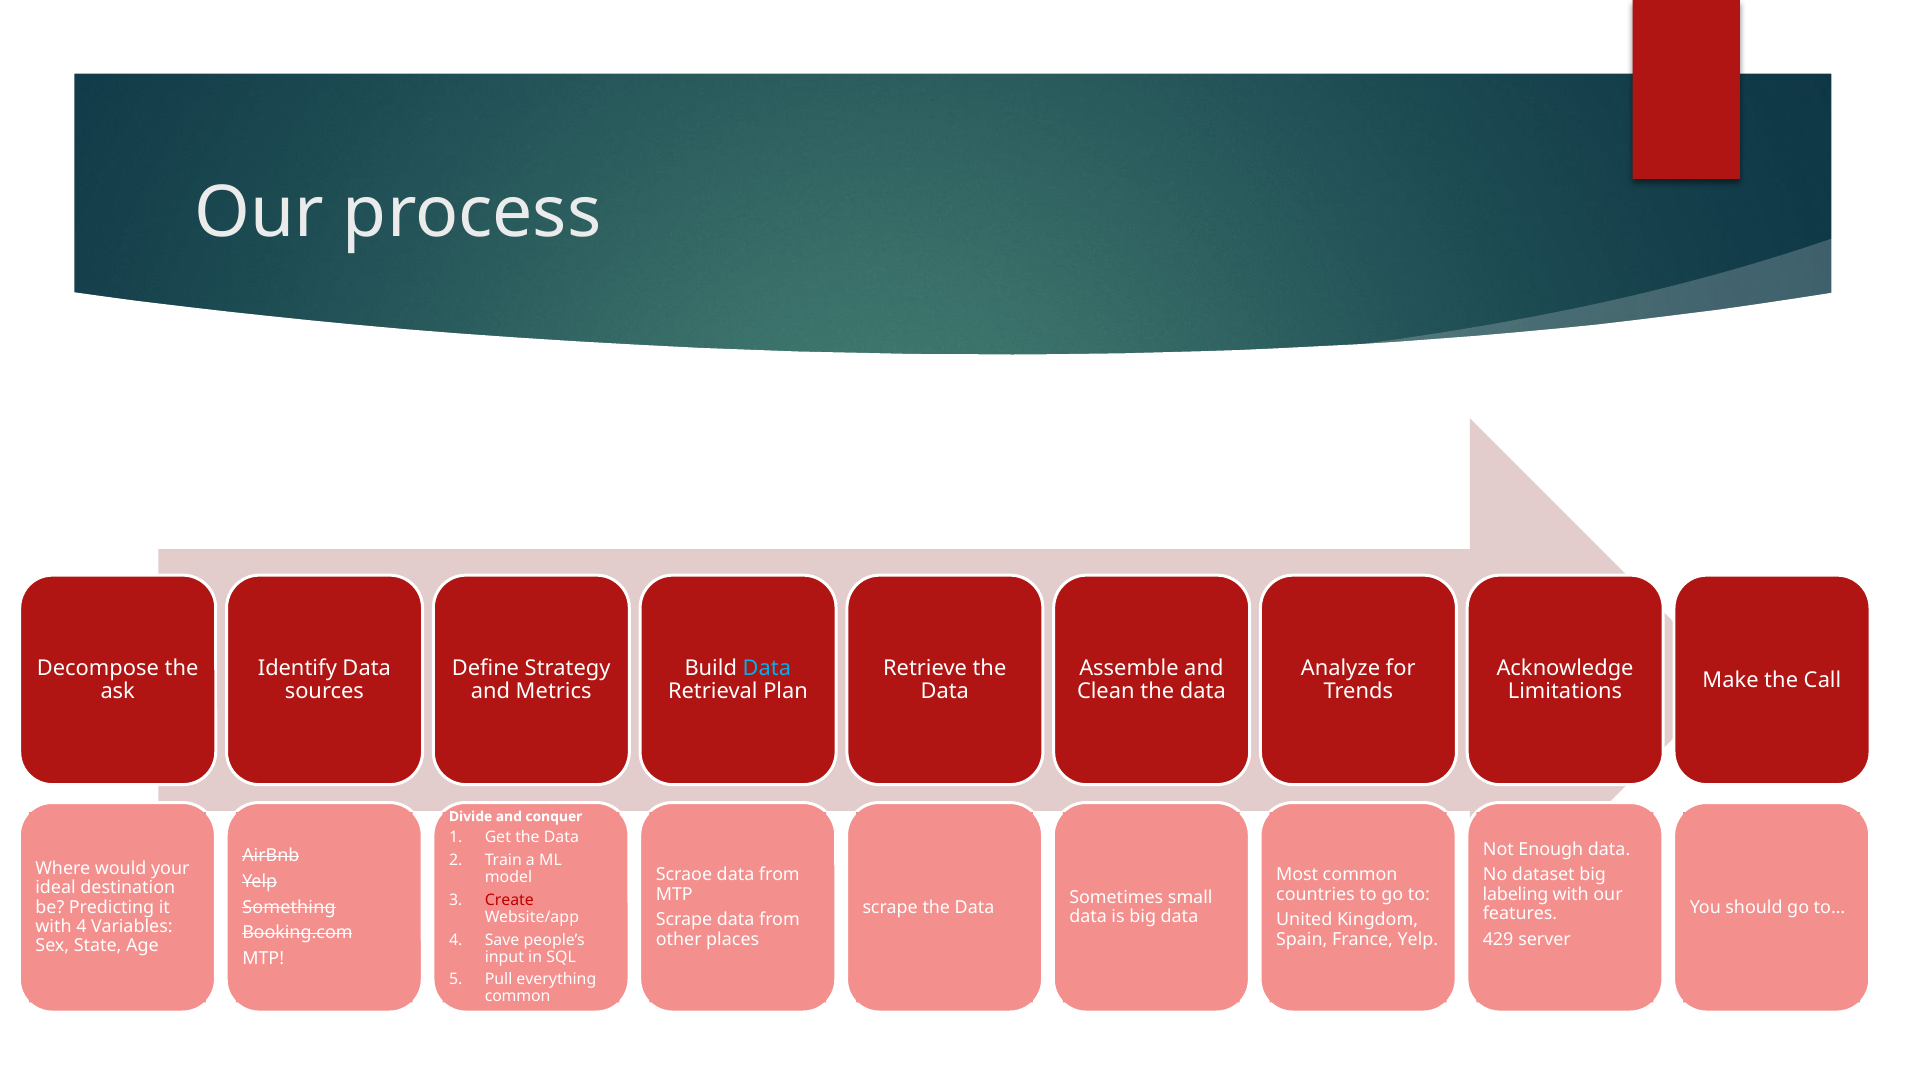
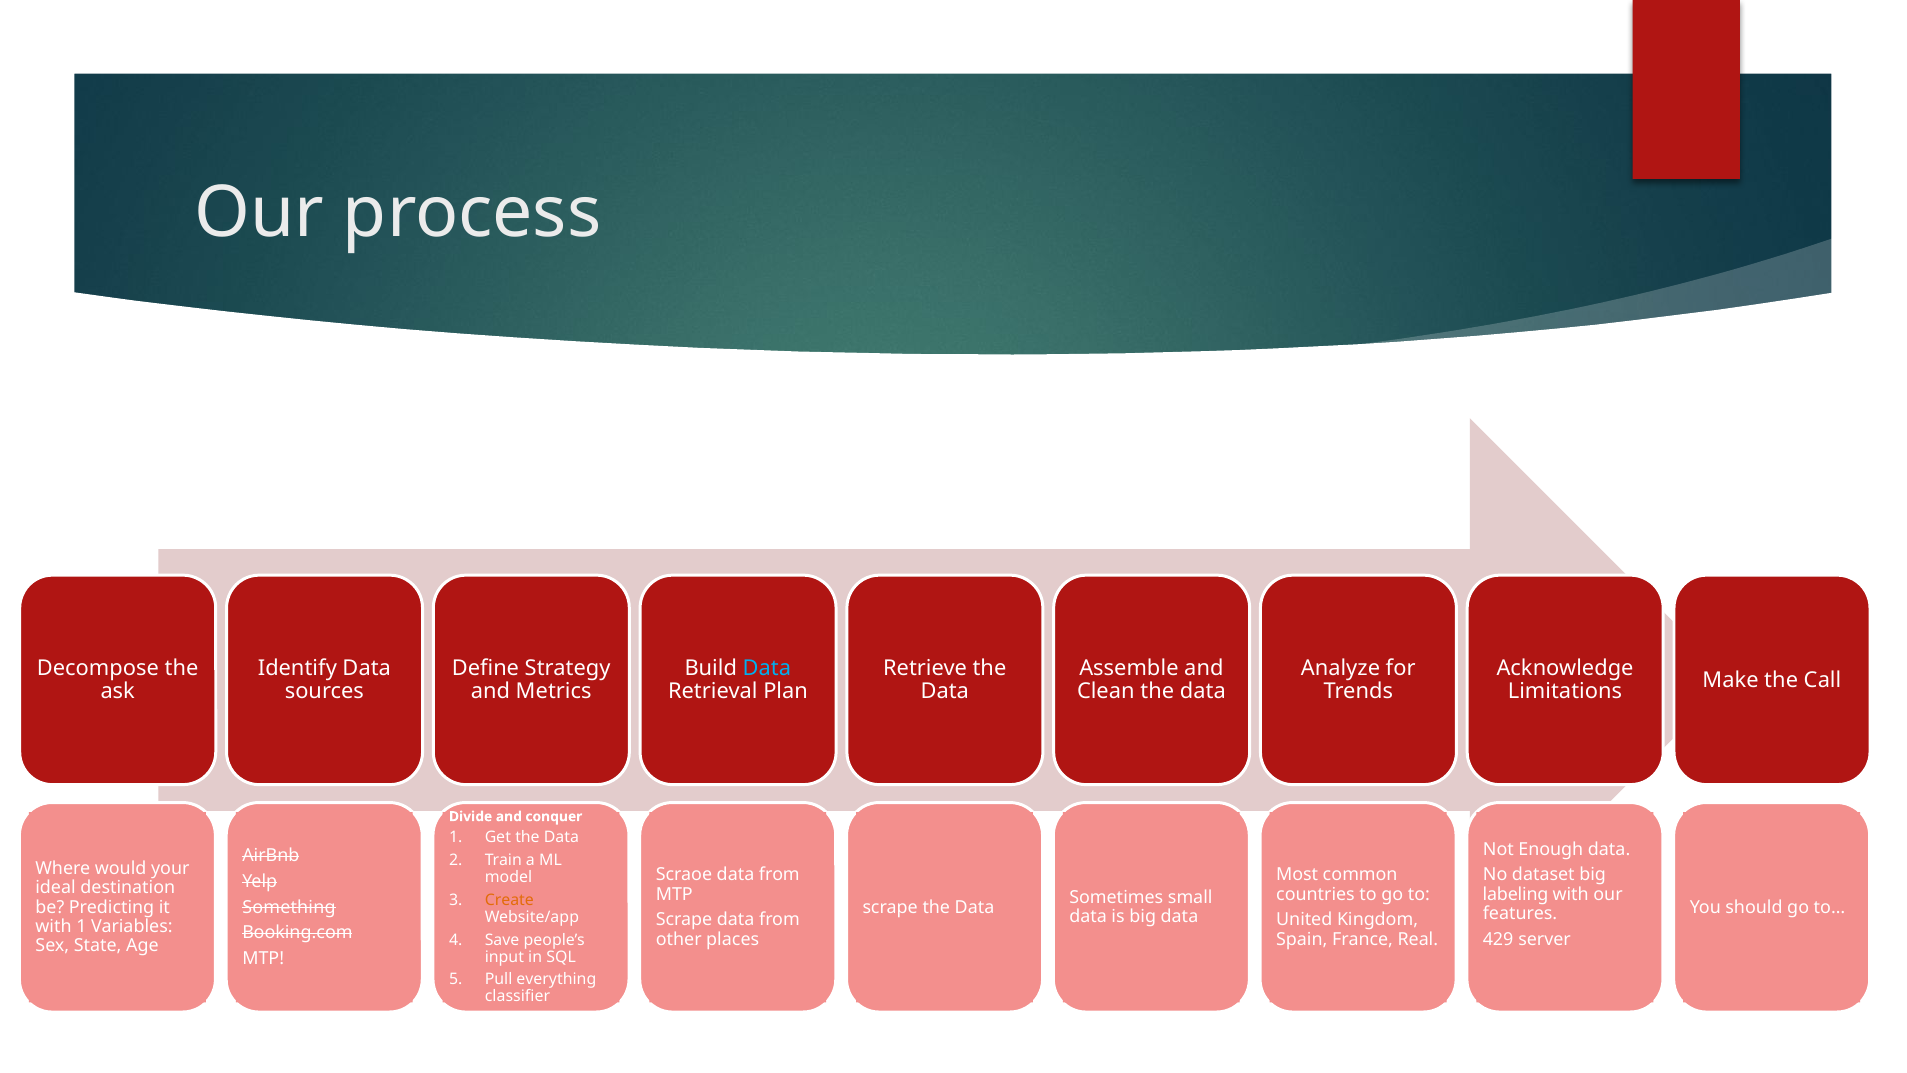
Create colour: red -> orange (509, 900)
with 4: 4 -> 1 (81, 926)
France Yelp: Yelp -> Real (1418, 939)
common: common -> classifier (517, 996)
